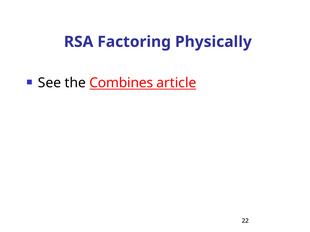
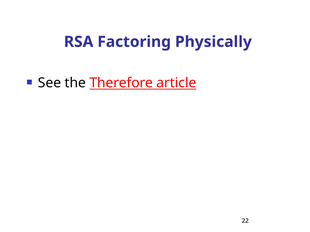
Combines: Combines -> Therefore (121, 83)
